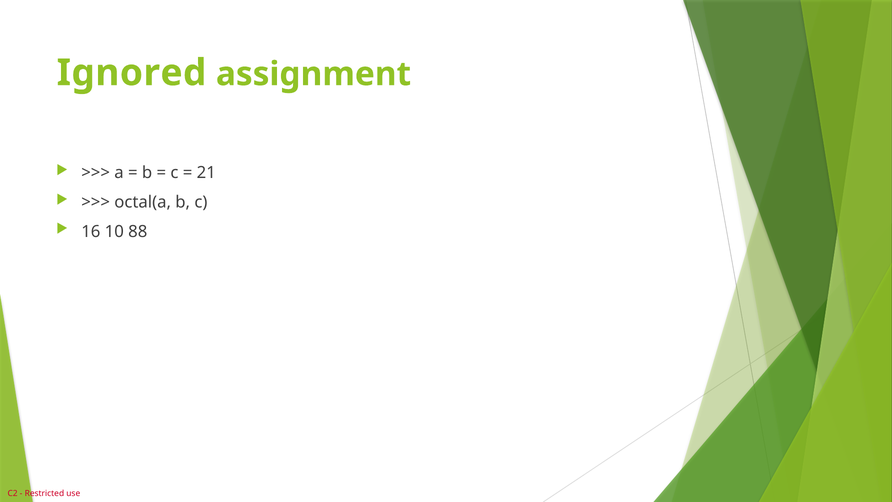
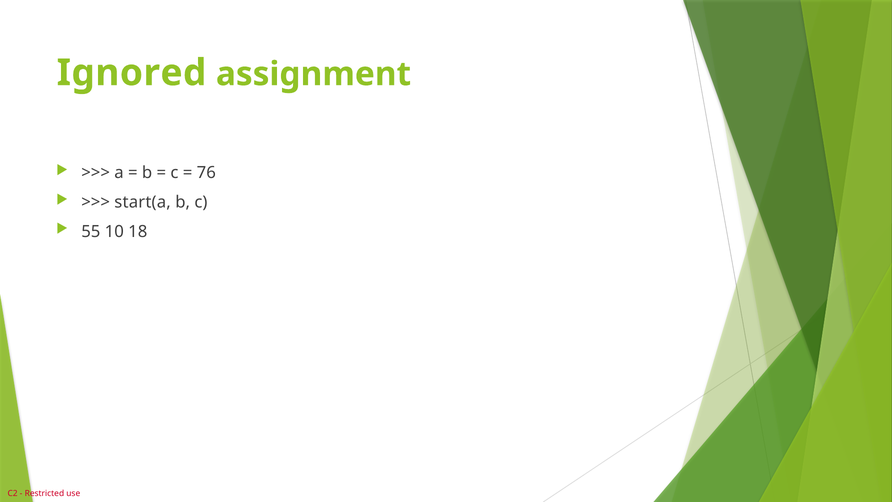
21: 21 -> 76 (206, 173)
octal(a: octal(a -> start(a (143, 202)
16: 16 -> 55 (91, 231)
88: 88 -> 18 (138, 231)
